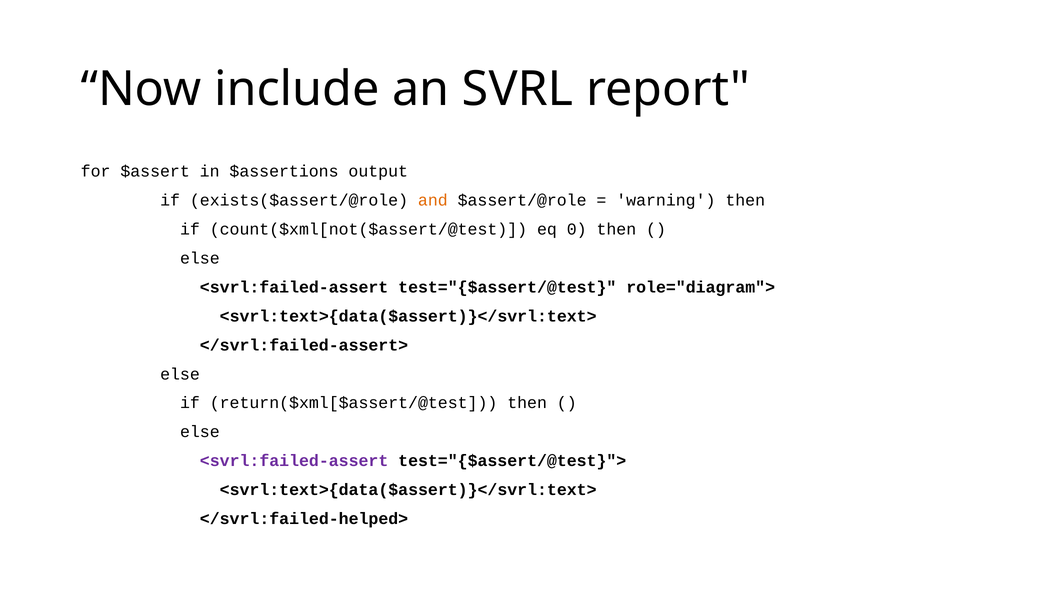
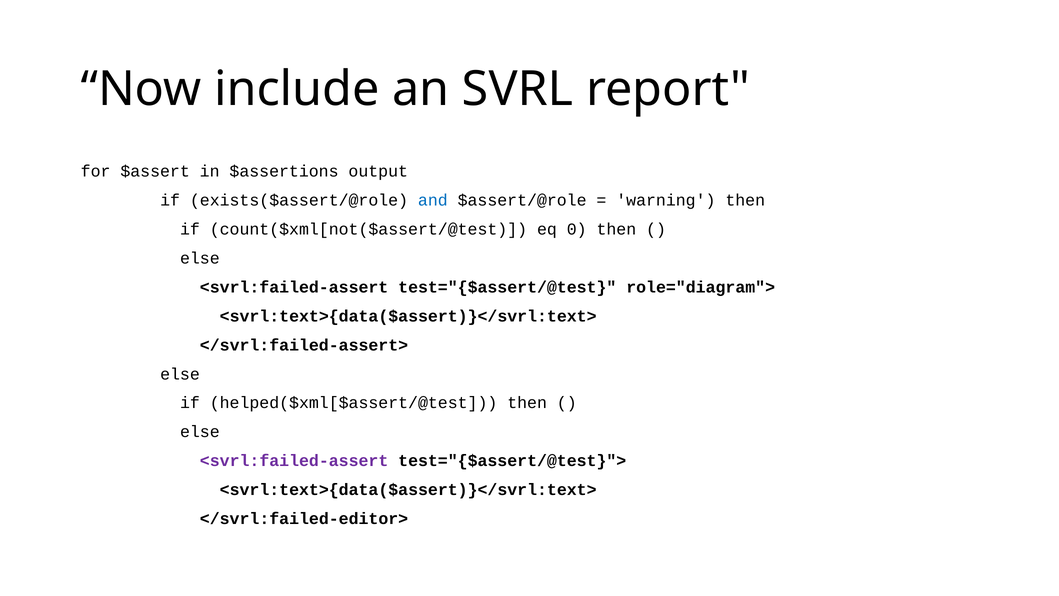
and colour: orange -> blue (433, 200)
return($xml[$assert/@test: return($xml[$assert/@test -> helped($xml[$assert/@test (354, 403)
</svrl:failed-helped>: </svrl:failed-helped> -> </svrl:failed-editor> (304, 518)
